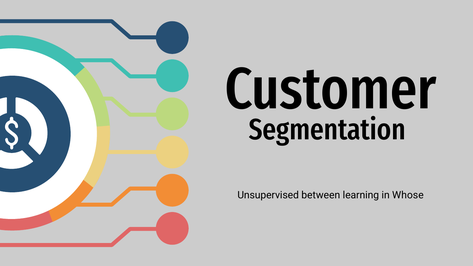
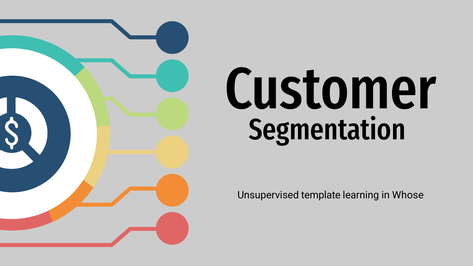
between: between -> template (321, 195)
